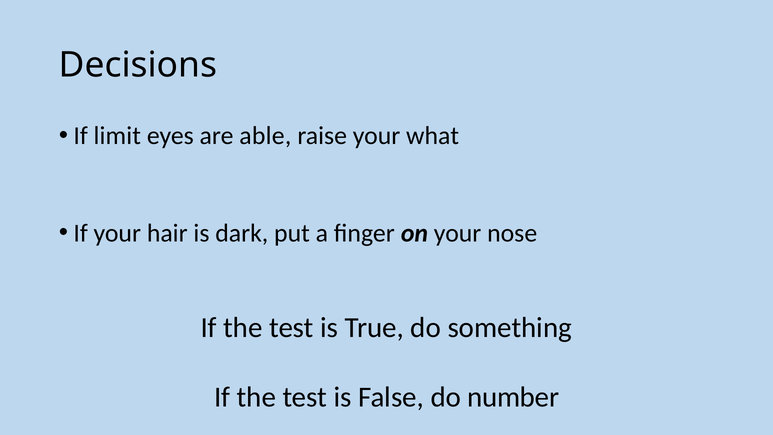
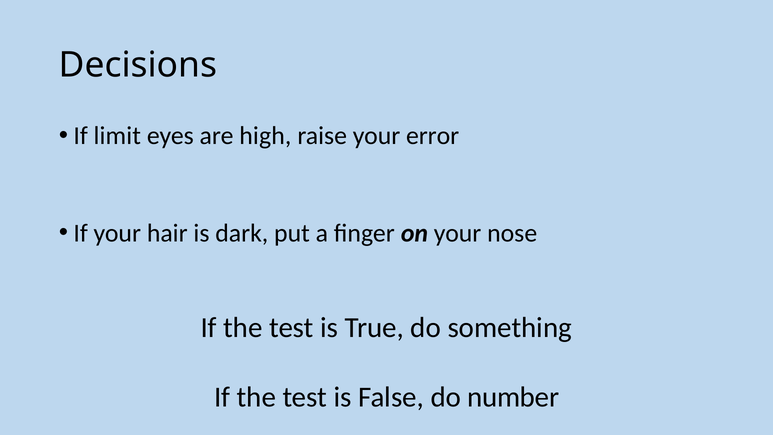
able: able -> high (265, 136)
what: what -> error (433, 136)
